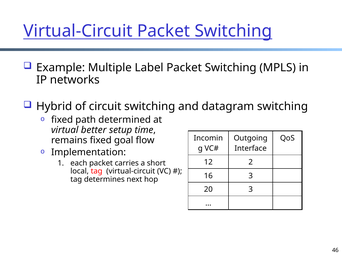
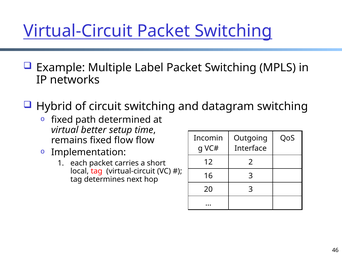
fixed goal: goal -> flow (124, 140)
